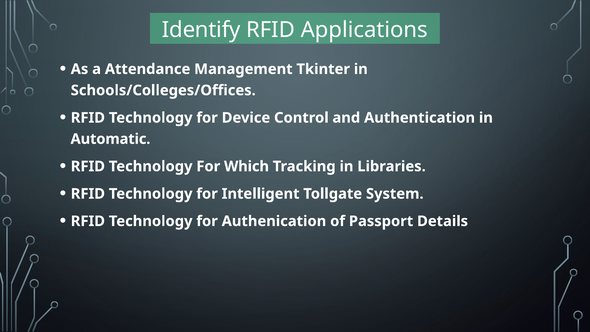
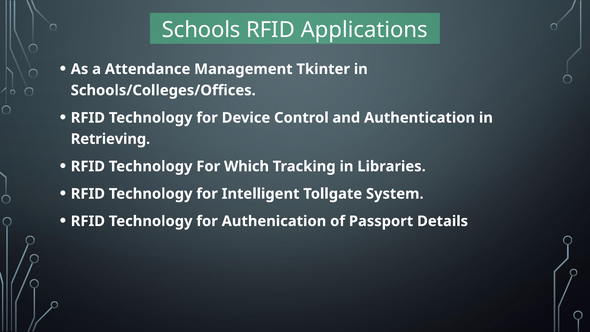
Identify: Identify -> Schools (201, 30)
Automatic: Automatic -> Retrieving (110, 139)
